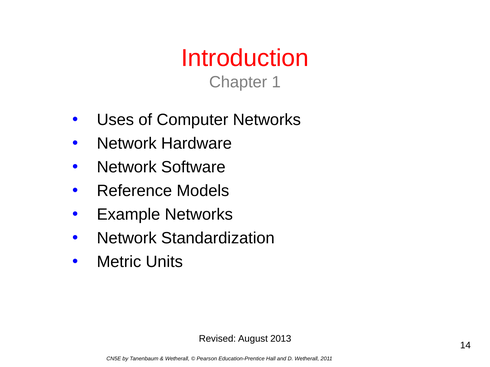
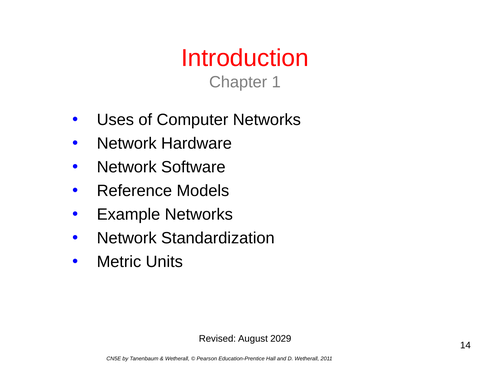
2013: 2013 -> 2029 (281, 339)
